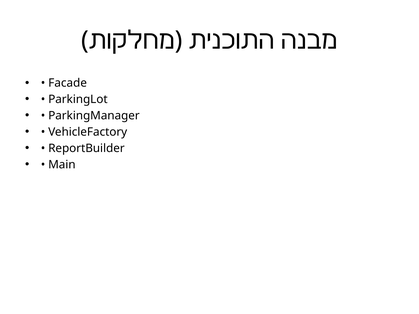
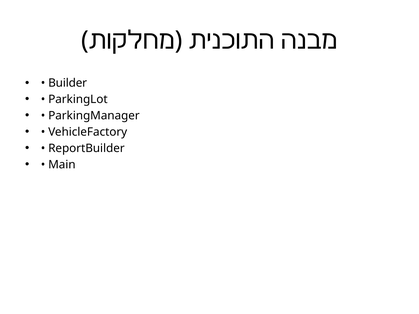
Facade: Facade -> Builder (68, 83)
